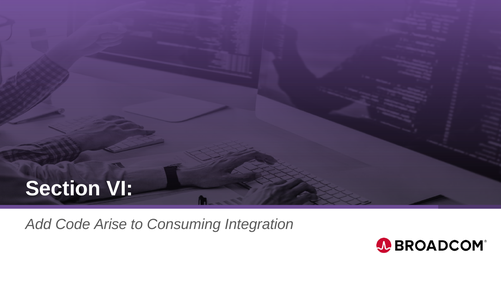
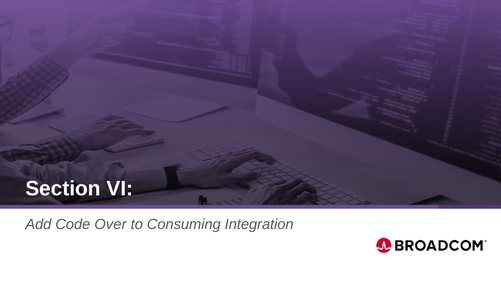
Arise: Arise -> Over (110, 224)
